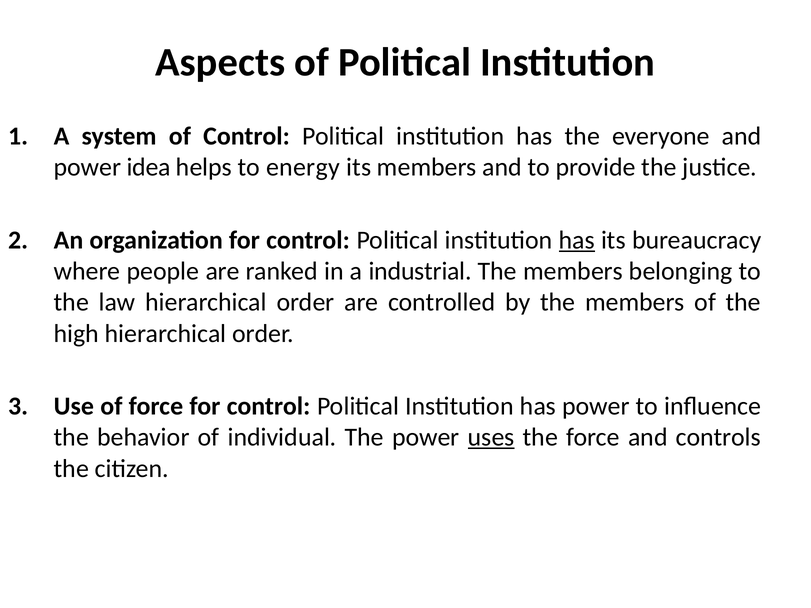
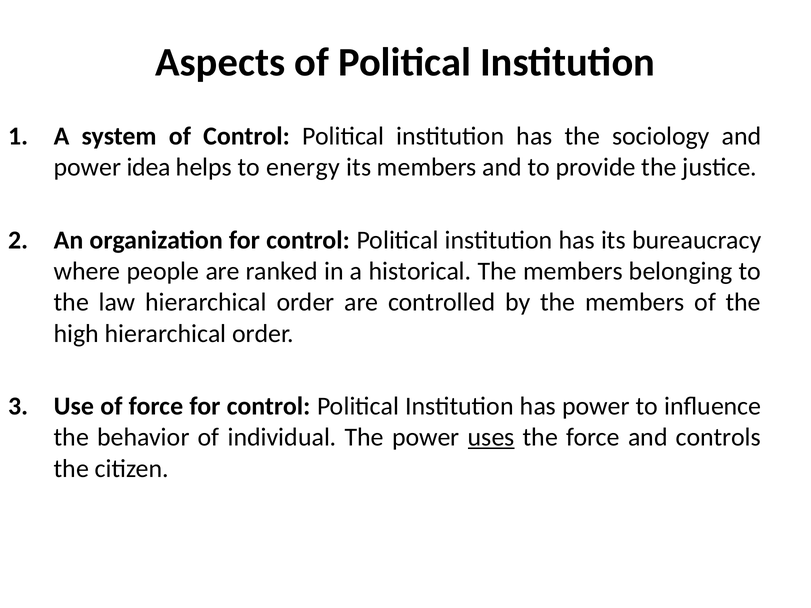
everyone: everyone -> sociology (661, 136)
has underline: present -> none (577, 240)
industrial: industrial -> historical (420, 271)
